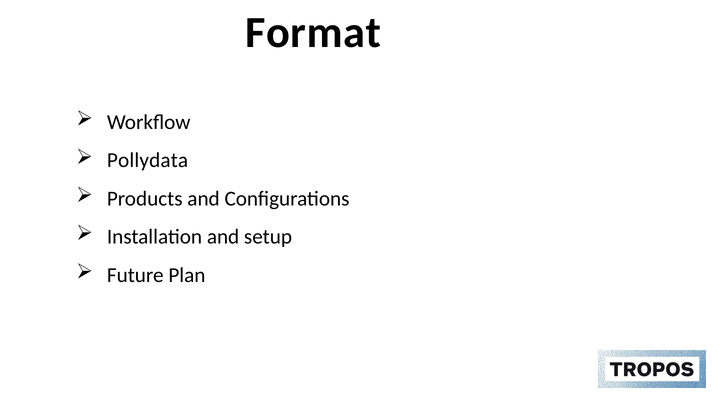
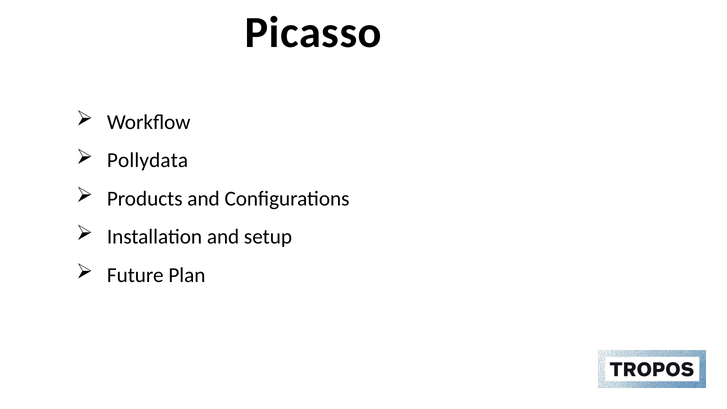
Format: Format -> Picasso (313, 32)
